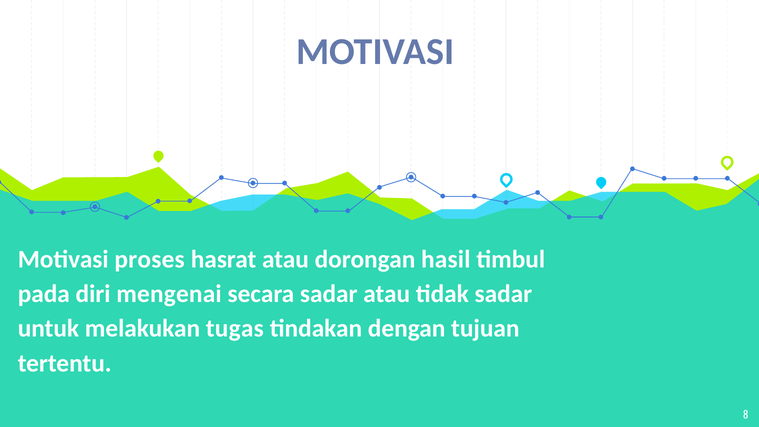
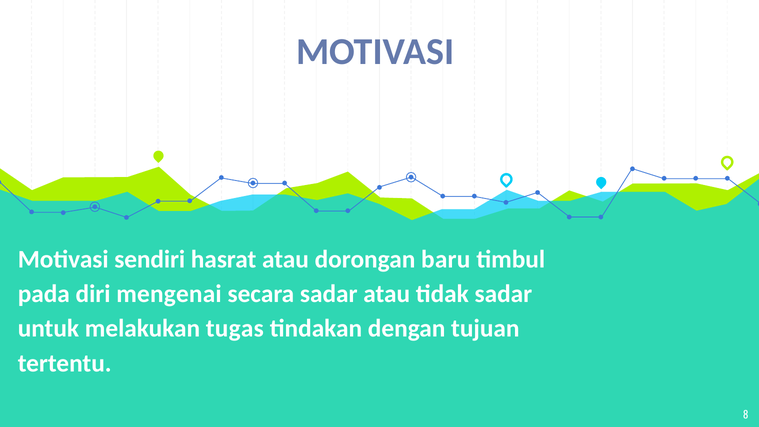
proses: proses -> sendiri (150, 259)
hasil: hasil -> baru (446, 259)
